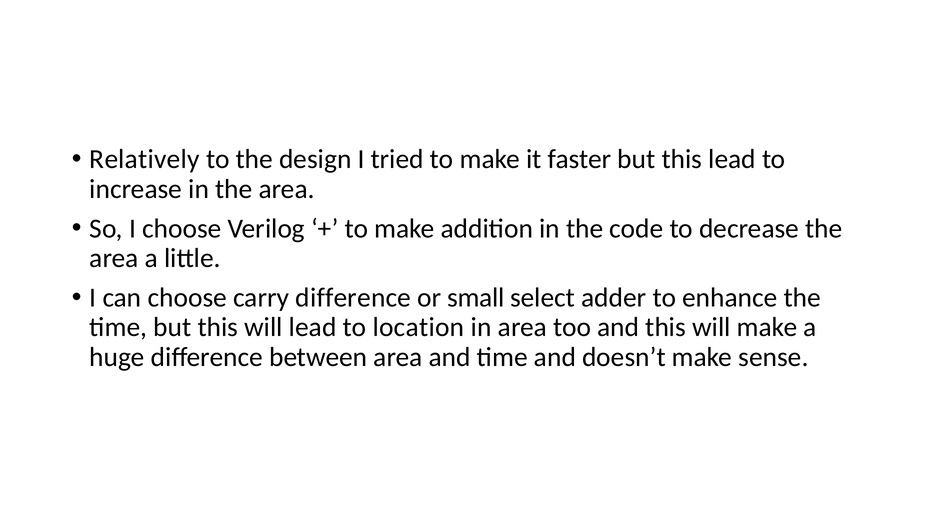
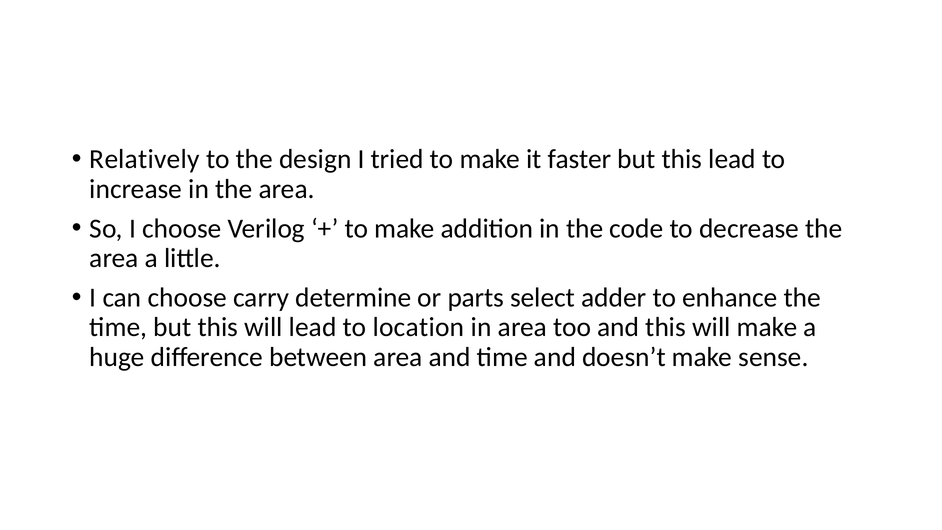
carry difference: difference -> determine (353, 298)
small: small -> parts (476, 298)
